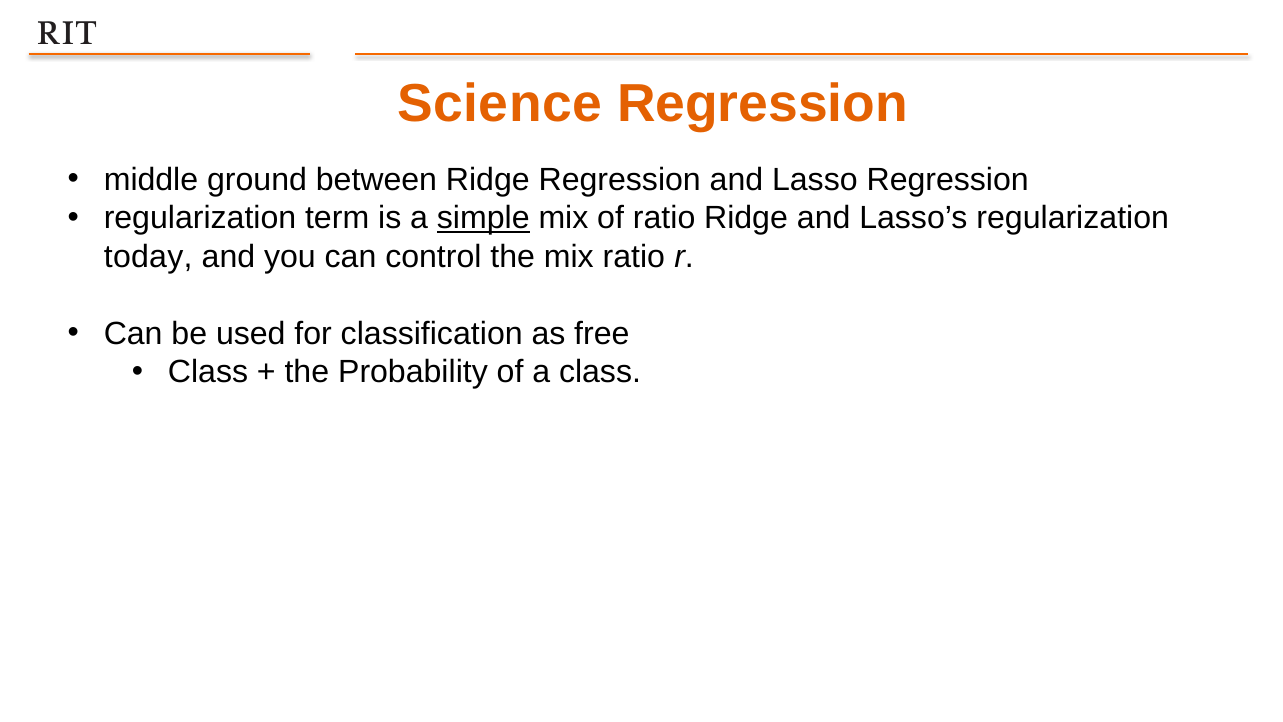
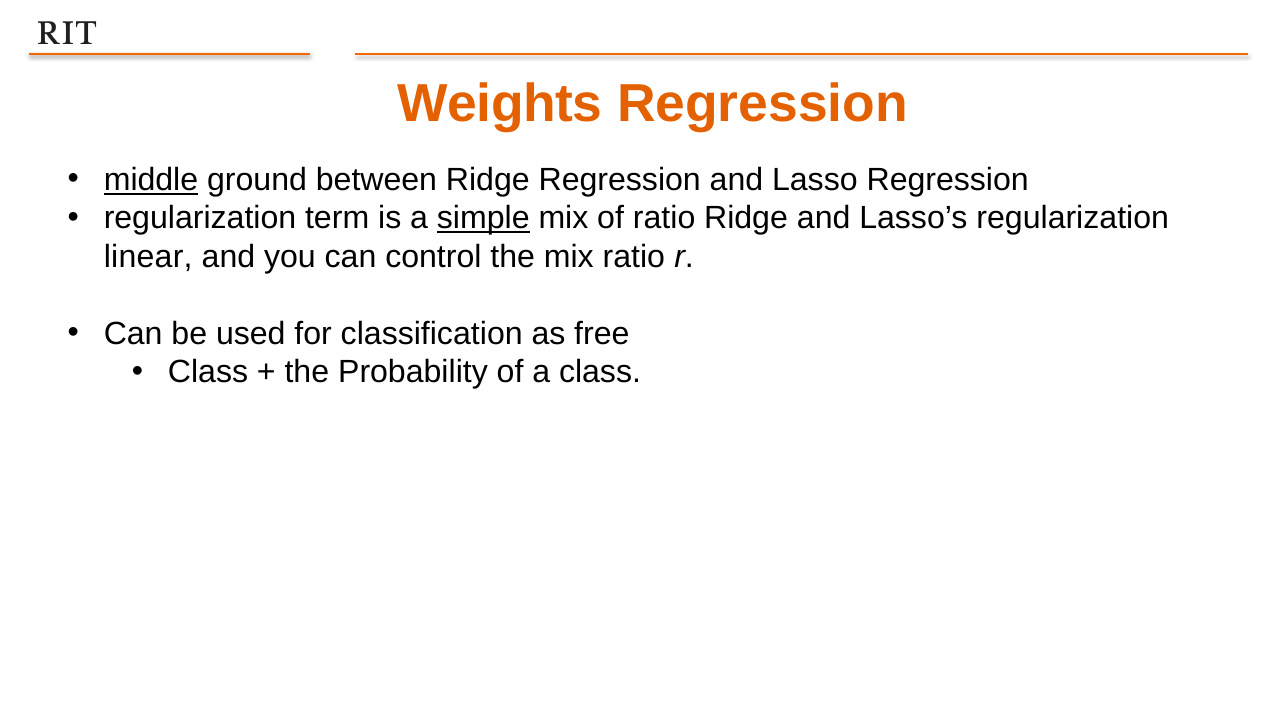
Science: Science -> Weights (500, 104)
middle underline: none -> present (151, 180)
today: today -> linear (148, 257)
